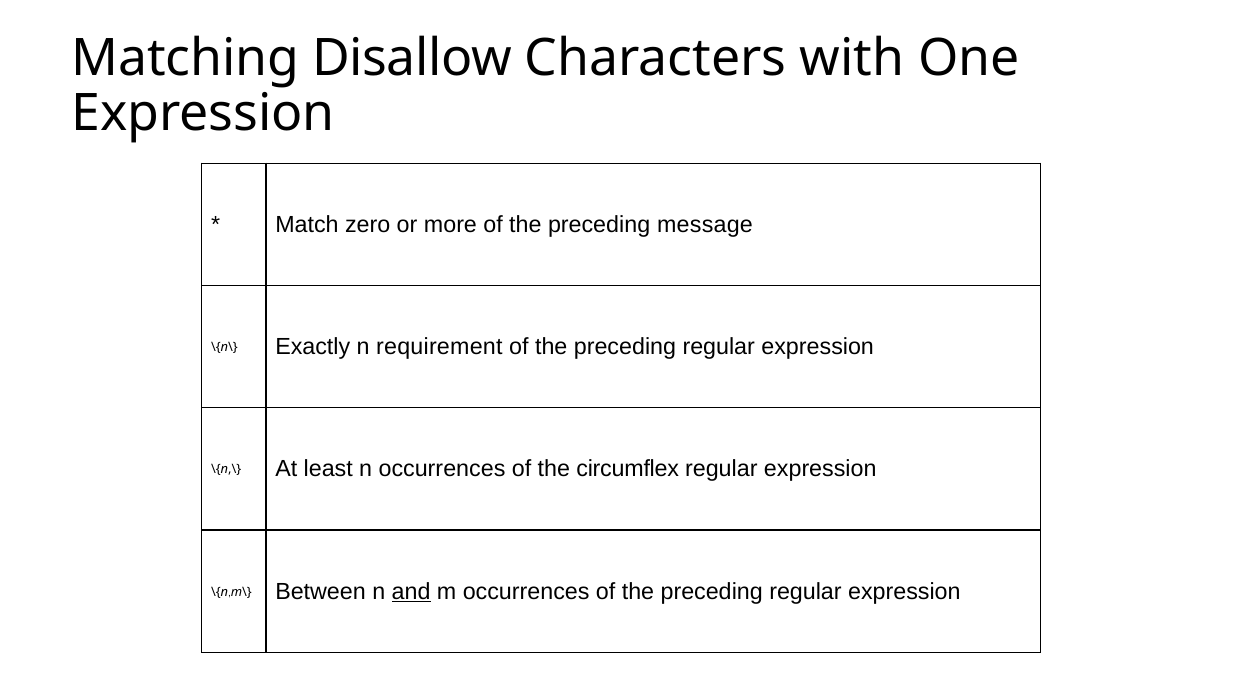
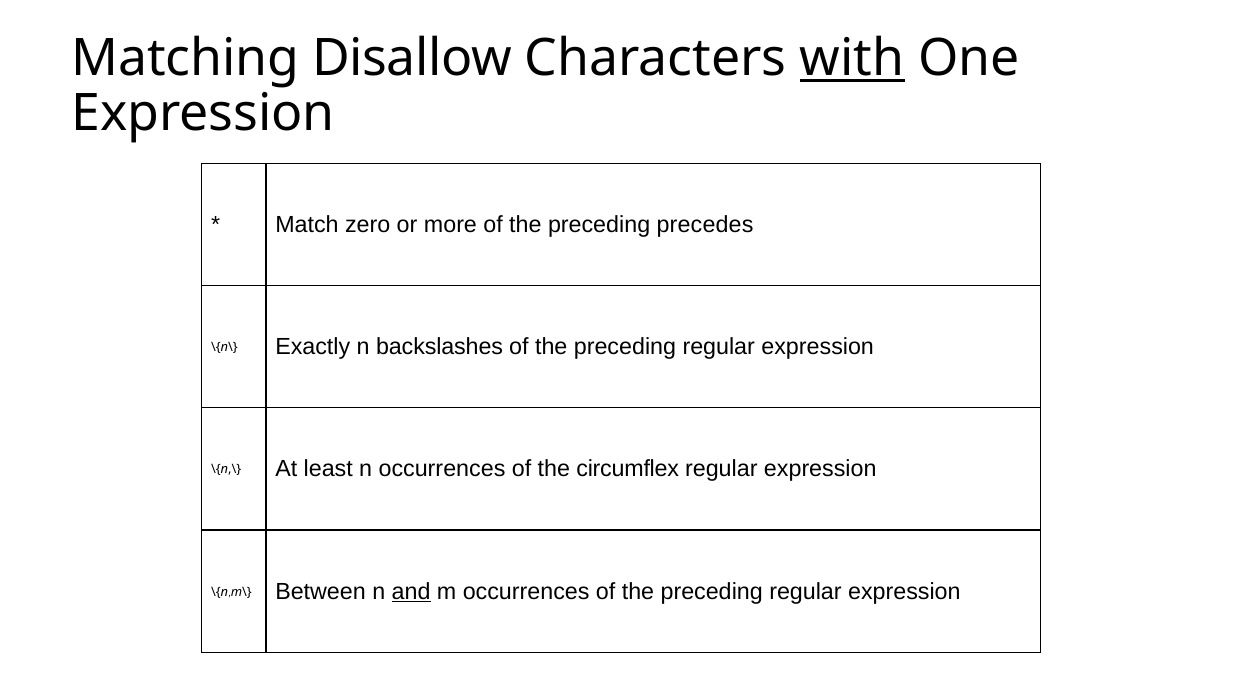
with underline: none -> present (852, 58)
message: message -> precedes (705, 225)
requirement: requirement -> backslashes (440, 347)
